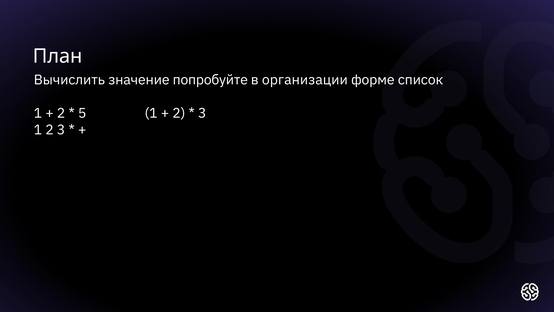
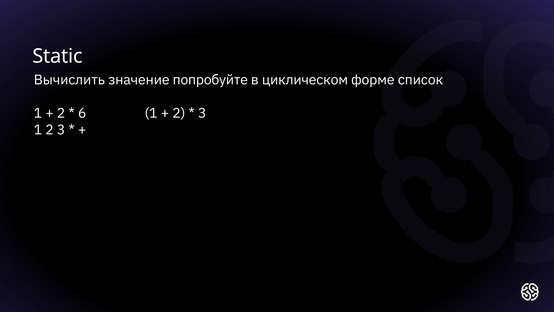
План: План -> Static (58, 56)
организации: организации -> циклическом (305, 80)
5: 5 -> 6 (82, 113)
